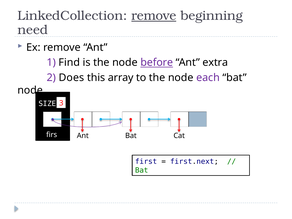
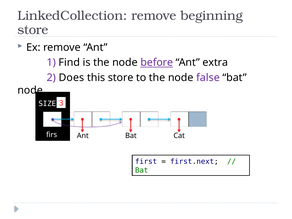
remove underline: present -> none (154, 16)
need: need -> store (33, 30)
this array: array -> store (121, 78)
each: each -> false (208, 78)
